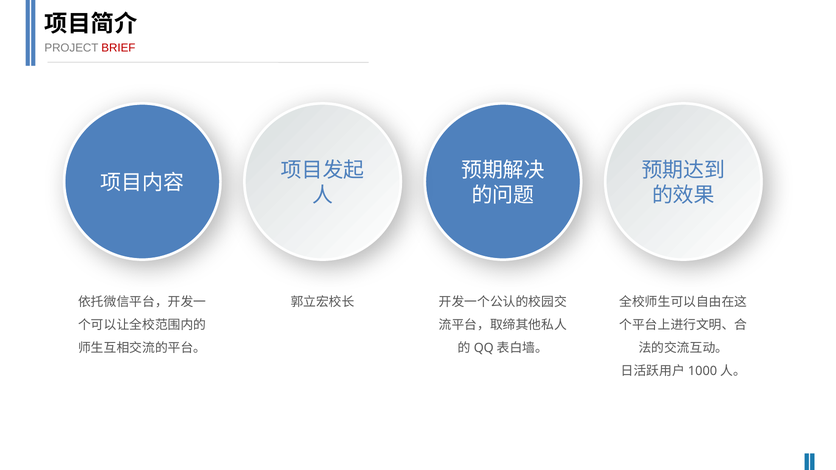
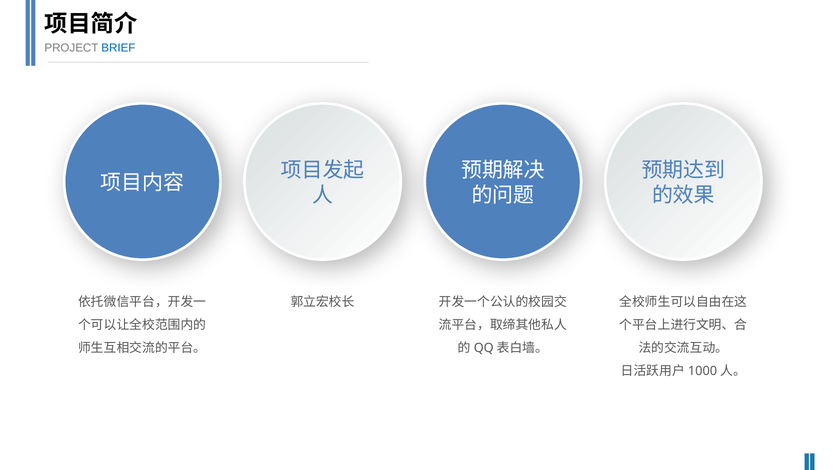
BRIEF colour: red -> blue (118, 48)
